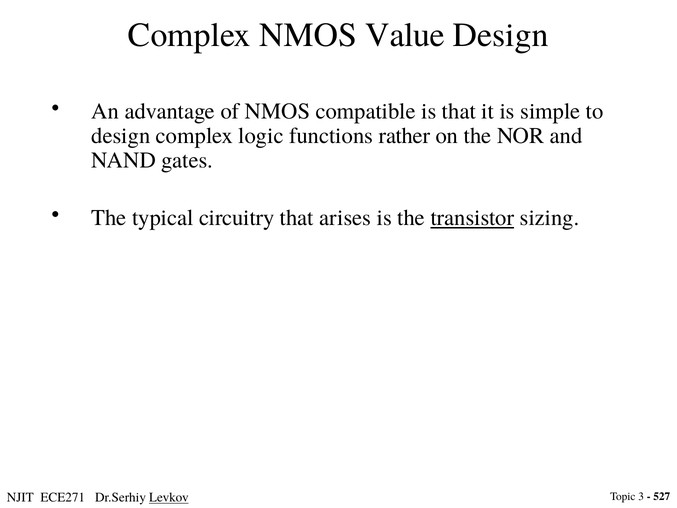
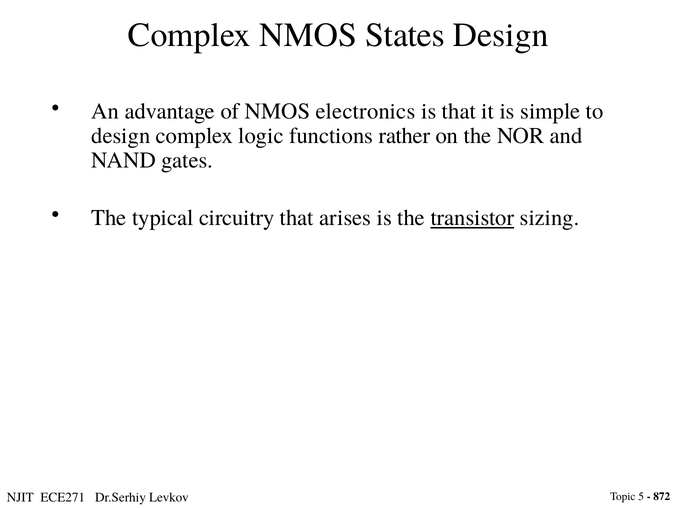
Value: Value -> States (405, 35)
compatible: compatible -> electronics (366, 111)
3: 3 -> 5 (641, 496)
527: 527 -> 872 (662, 496)
Levkov underline: present -> none (169, 497)
